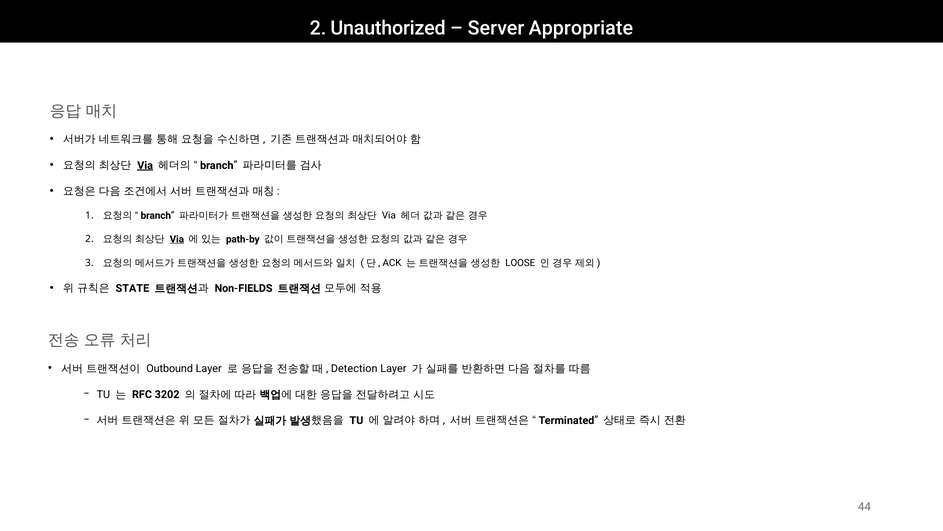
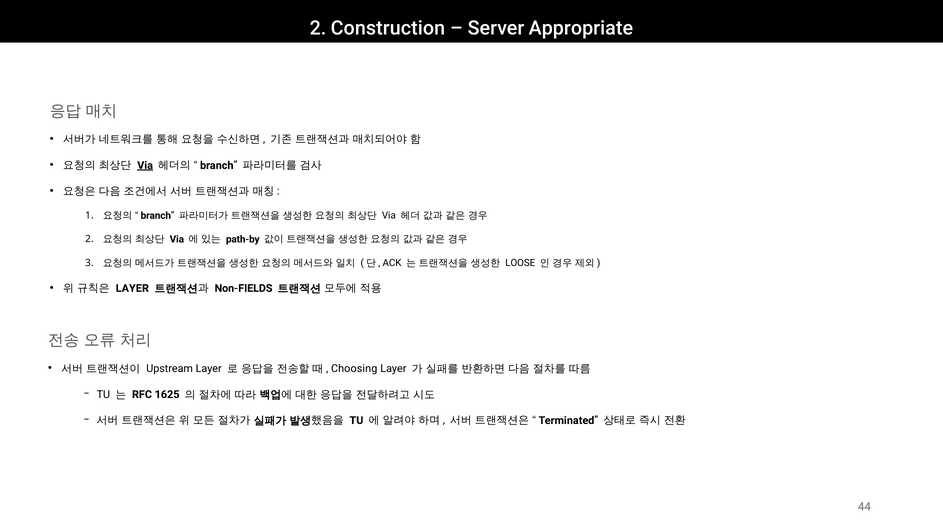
Unauthorized: Unauthorized -> Construction (388, 28)
Via underline: present -> none (177, 239)
STATE: STATE -> LAYER (132, 288)
Outbound: Outbound -> Upstream (170, 368)
Detection: Detection -> Choosing (354, 368)
3202: 3202 -> 1625 (167, 394)
